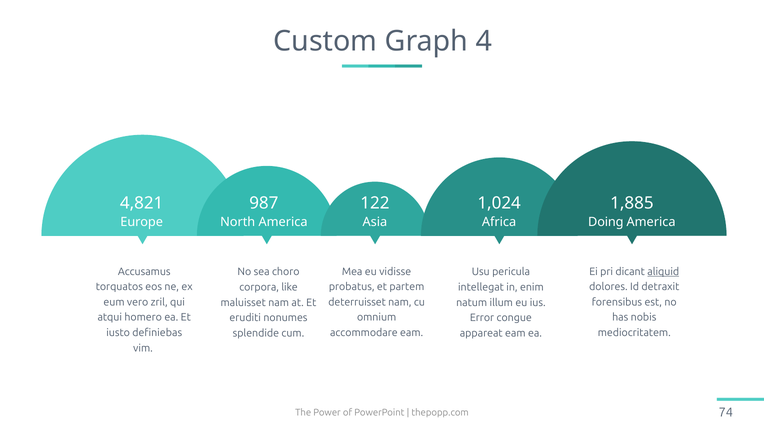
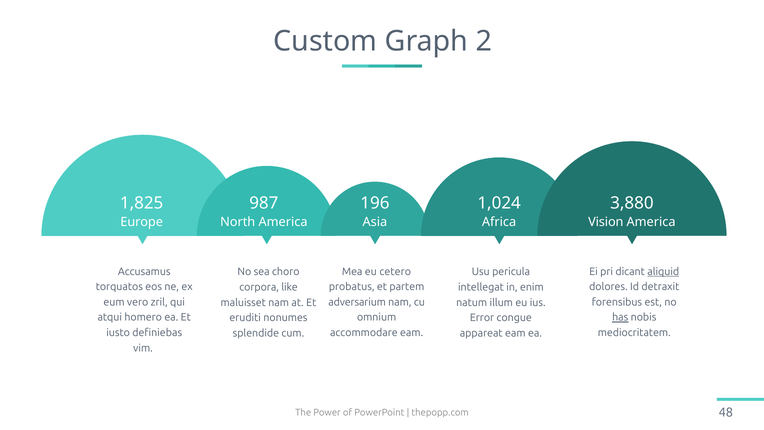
4: 4 -> 2 (484, 41)
4,821: 4,821 -> 1,825 (142, 203)
122: 122 -> 196 (375, 203)
1,885: 1,885 -> 3,880 (632, 203)
Doing: Doing -> Vision (606, 222)
vidisse: vidisse -> cetero (395, 271)
deterruisset: deterruisset -> adversarium (357, 302)
has underline: none -> present (620, 317)
74: 74 -> 48 (726, 412)
